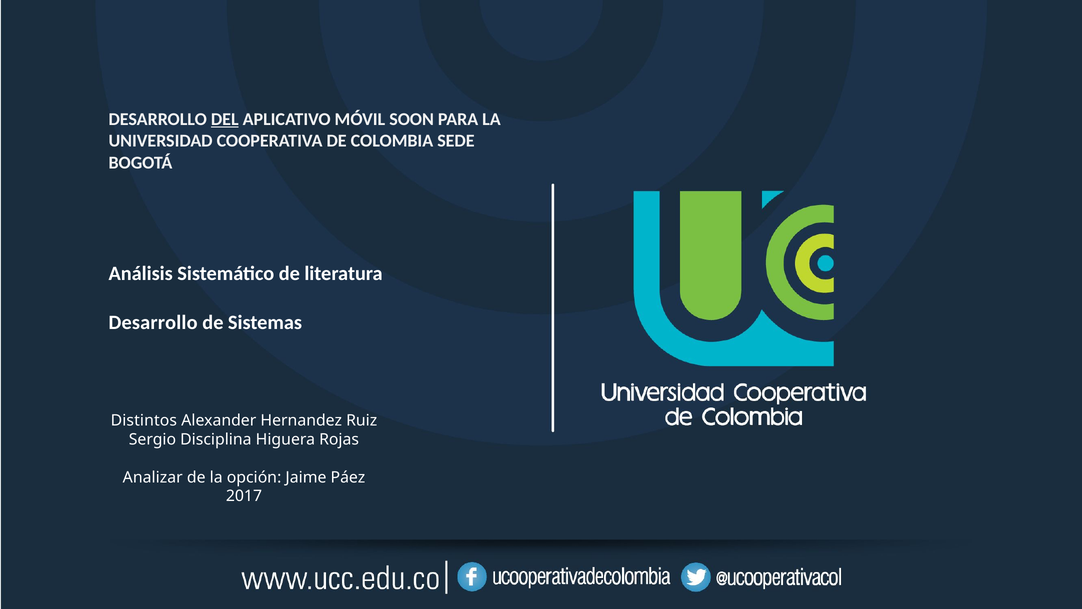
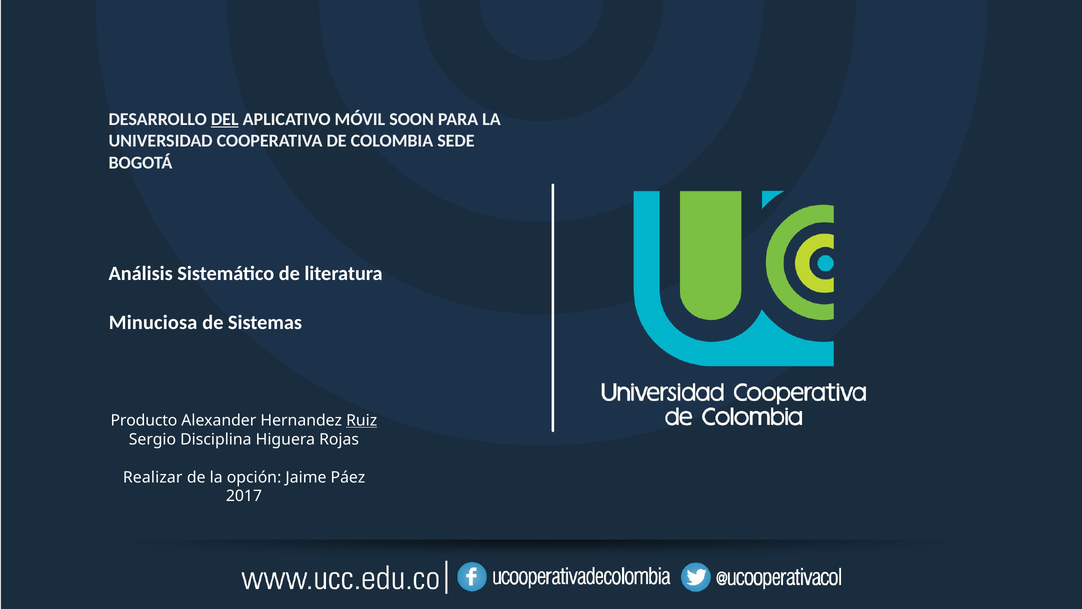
Desarrollo: Desarrollo -> Minuciosa (153, 322)
Distintos: Distintos -> Producto (144, 420)
Ruiz underline: none -> present (362, 420)
Analizar: Analizar -> Realizar (153, 477)
